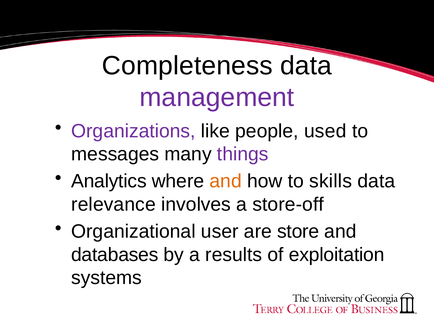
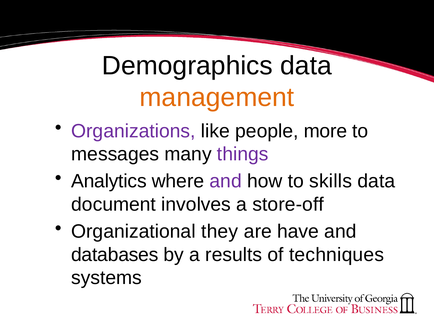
Completeness: Completeness -> Demographics (187, 66)
management colour: purple -> orange (217, 97)
used: used -> more (325, 131)
and colour: orange -> purple (226, 181)
relevance: relevance -> document (114, 204)
user: user -> they (220, 231)
store: store -> have (298, 231)
exploitation: exploitation -> techniques (337, 254)
